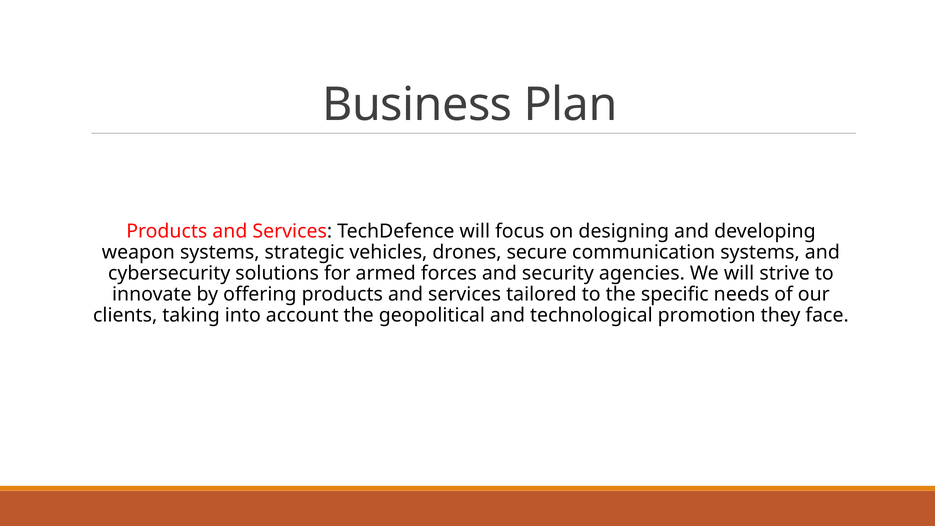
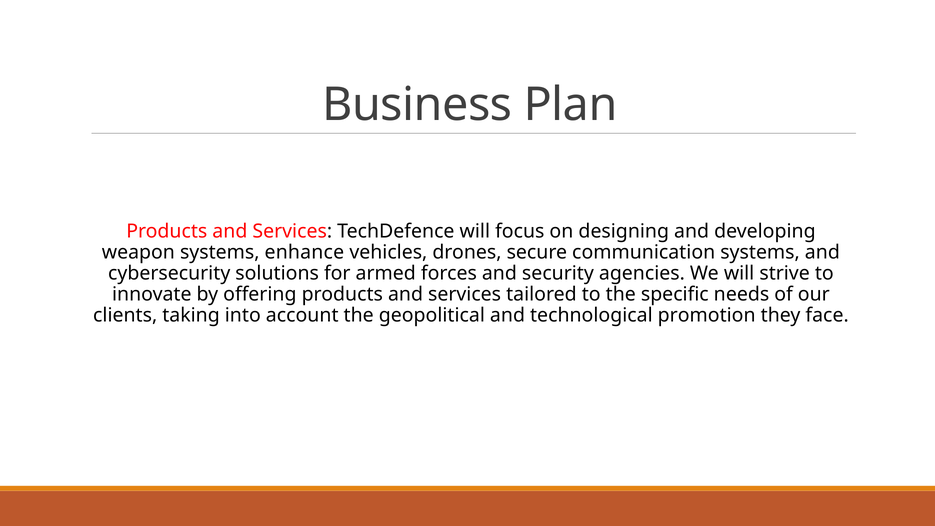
strategic: strategic -> enhance (304, 252)
